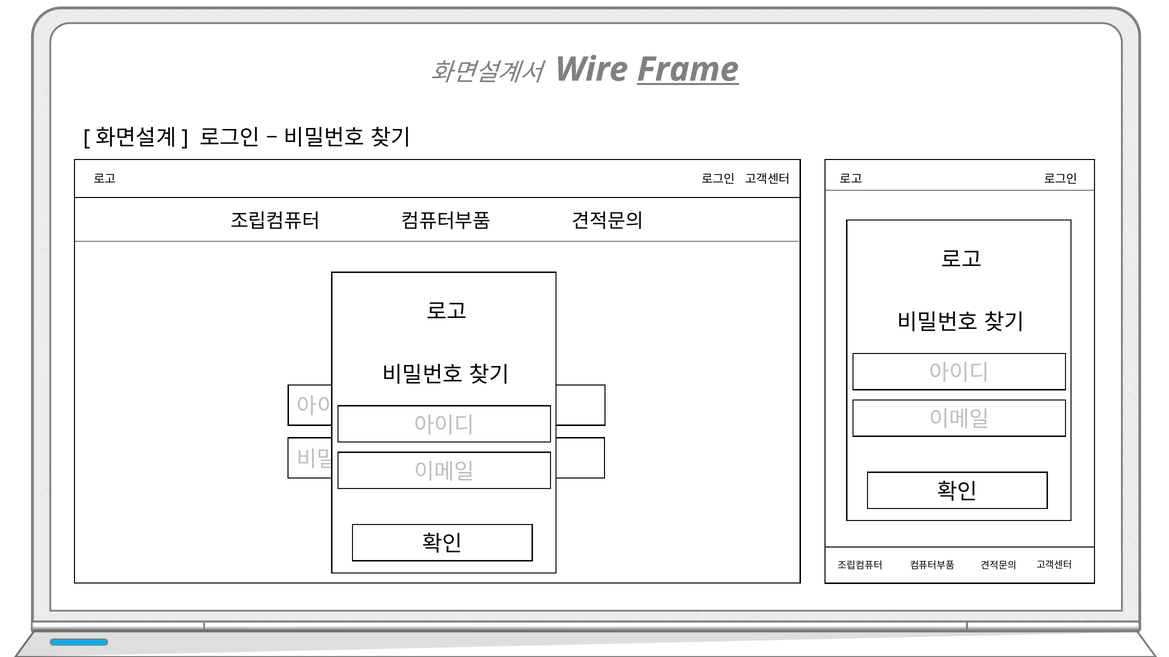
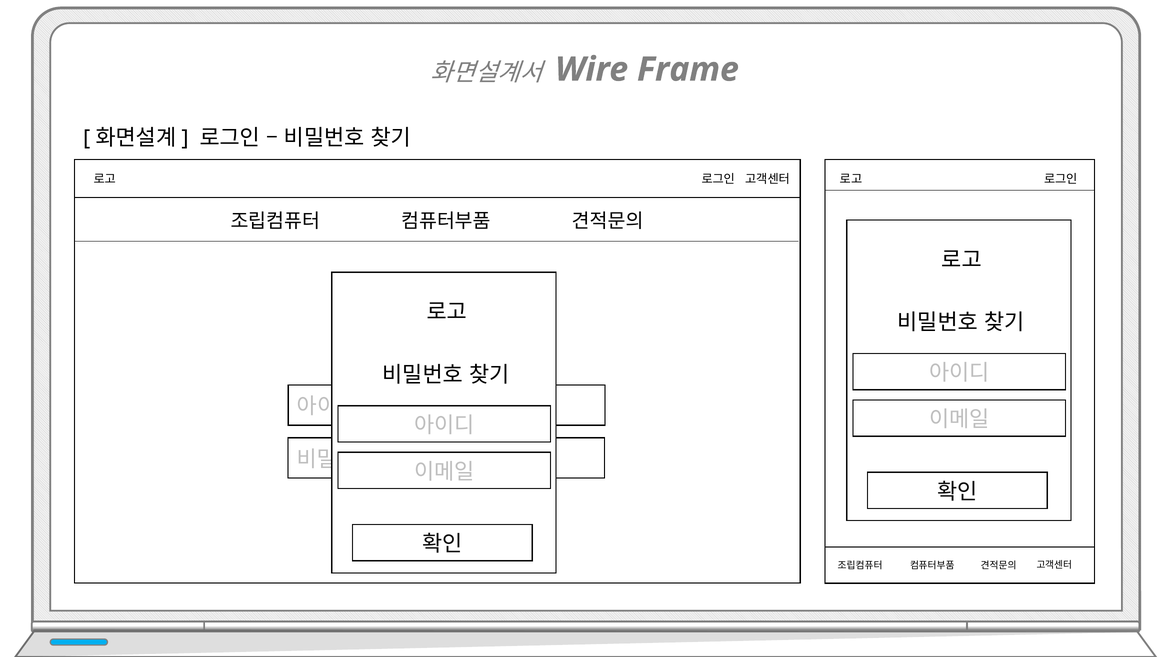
Frame underline: present -> none (688, 70)
